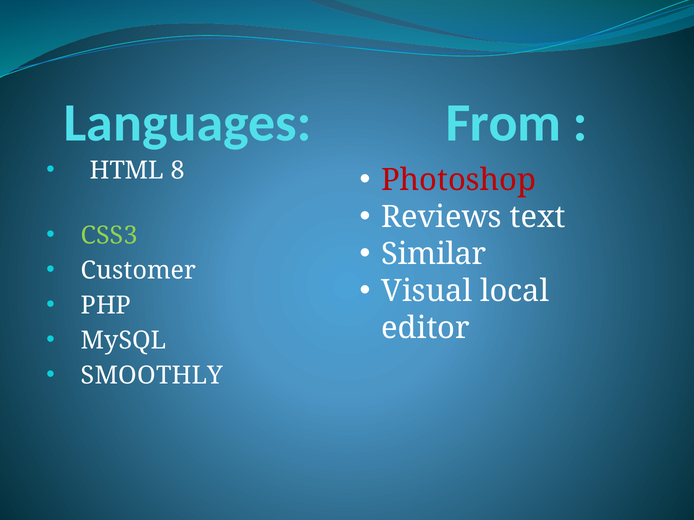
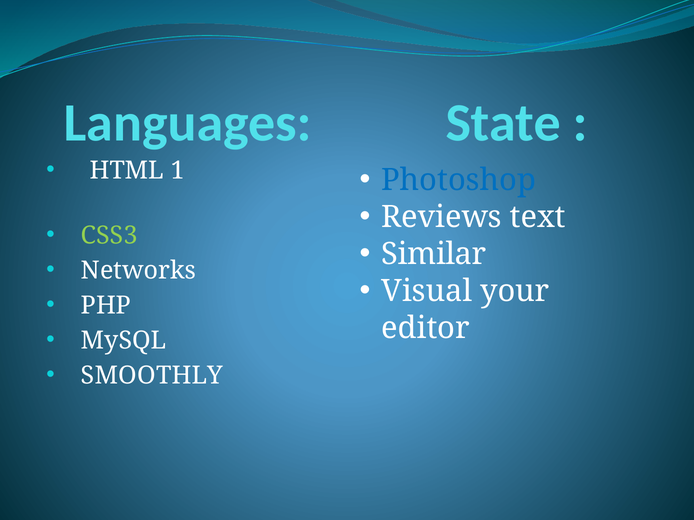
From: From -> State (503, 123)
8: 8 -> 1 (178, 171)
Photoshop colour: red -> blue (459, 180)
Customer: Customer -> Networks (139, 271)
local: local -> your (515, 291)
